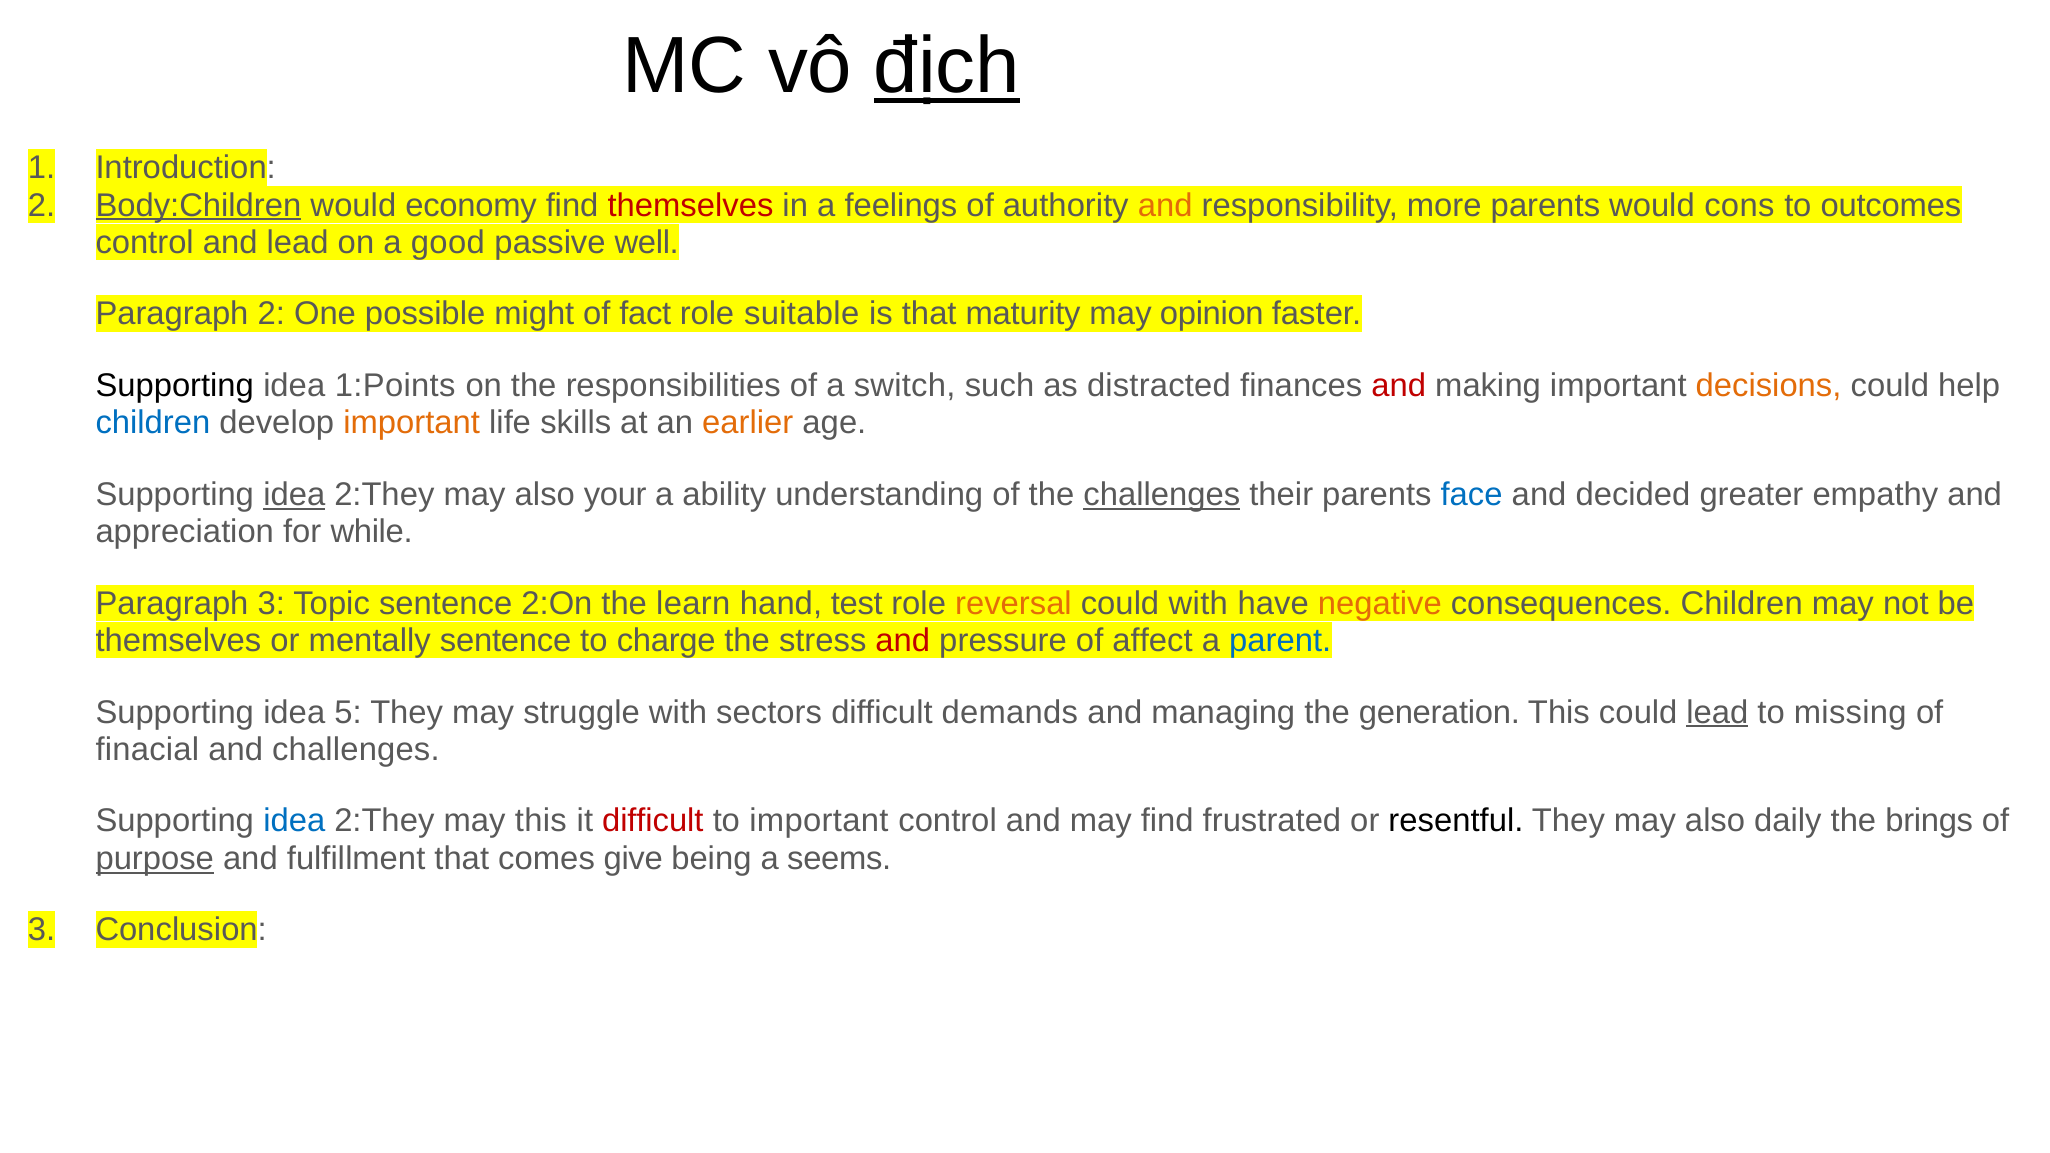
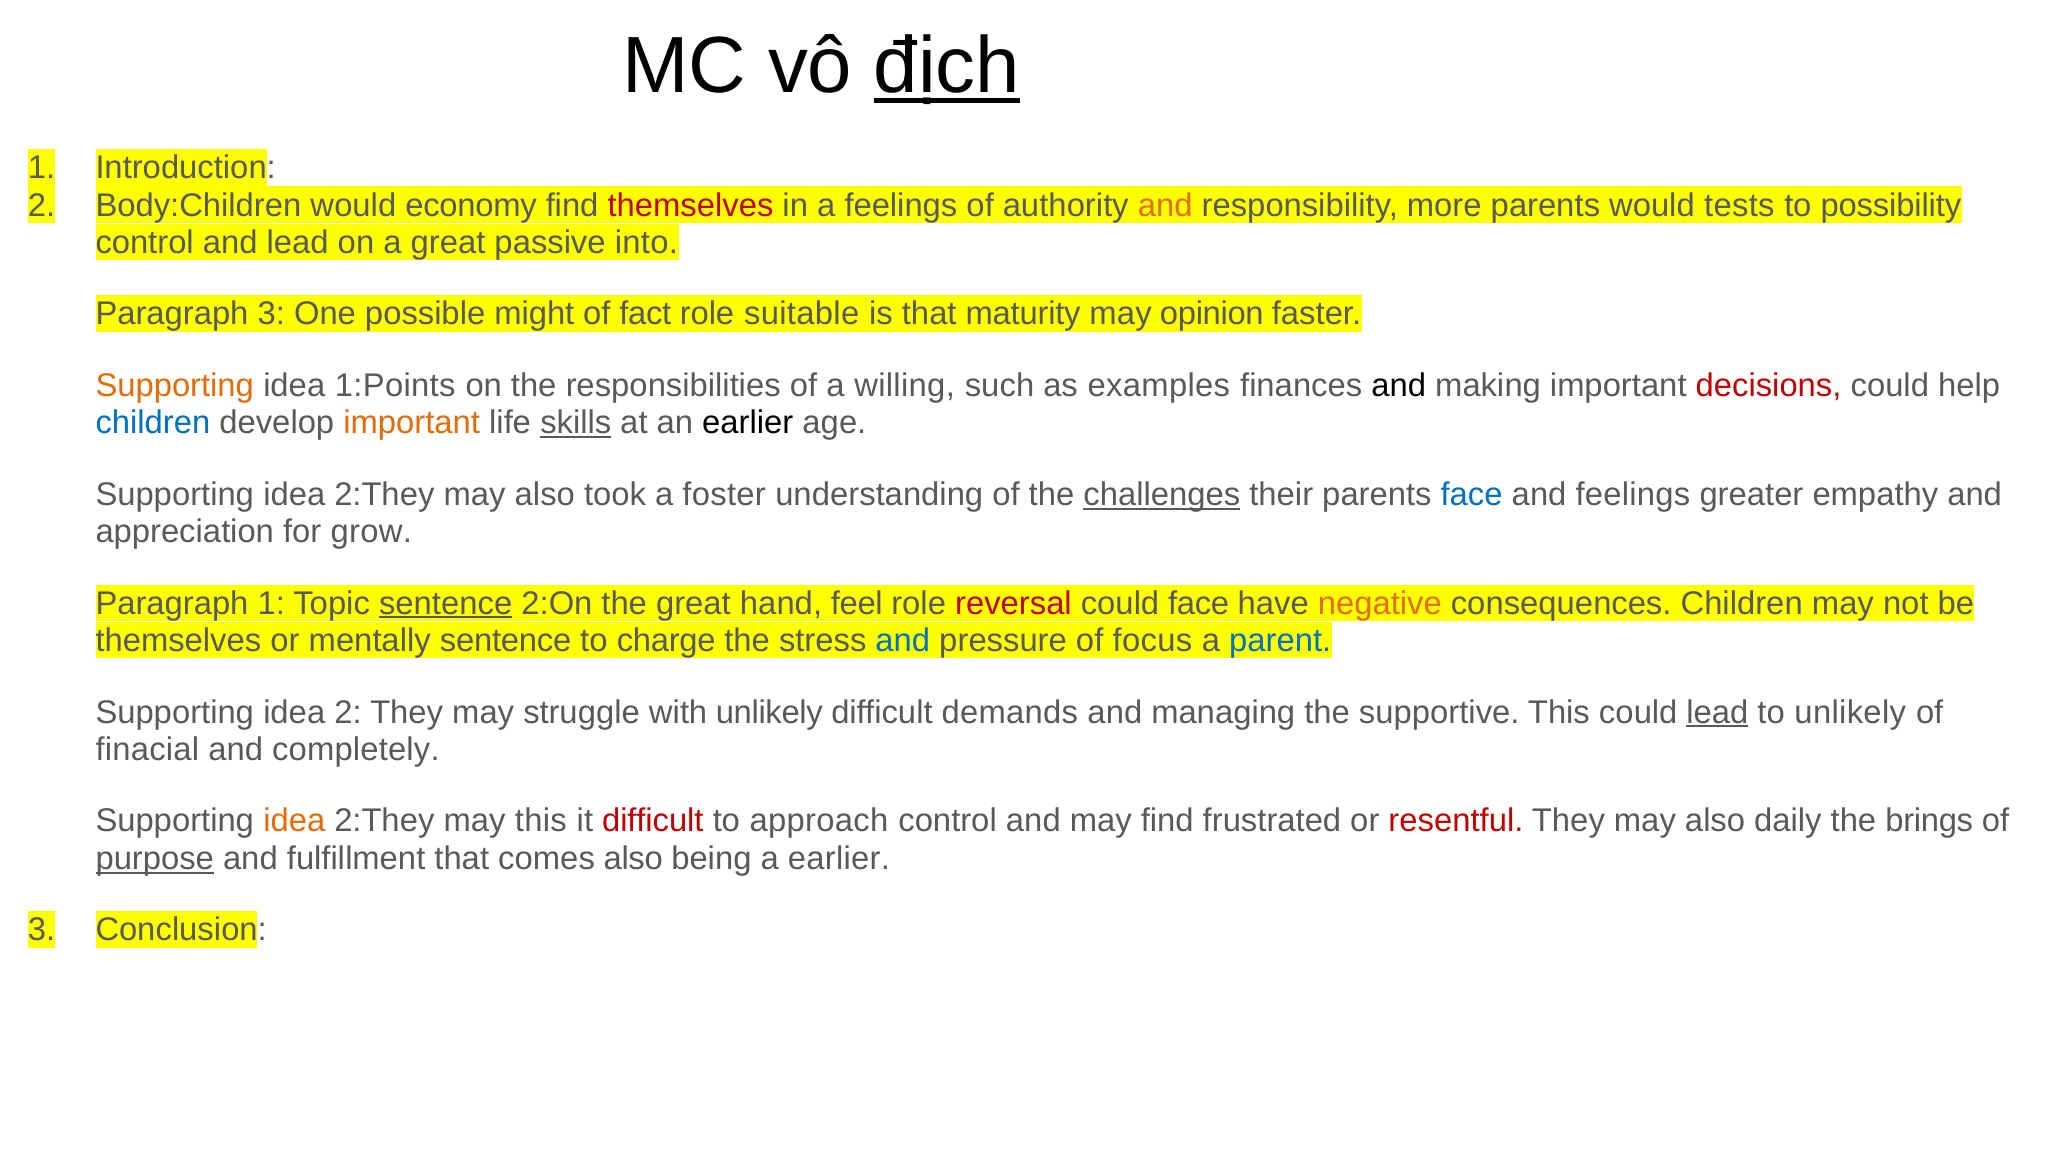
Body:Children underline: present -> none (198, 205)
cons: cons -> tests (1739, 205)
outcomes: outcomes -> possibility (1891, 205)
a good: good -> great (448, 243)
well: well -> into (646, 243)
Paragraph 2: 2 -> 3 (271, 314)
Supporting colour: black -> orange (175, 386)
switch: switch -> willing (905, 386)
distracted: distracted -> examples (1159, 386)
and colour: red -> black (1399, 386)
decisions colour: orange -> red (1769, 386)
skills underline: none -> present (576, 423)
earlier colour: orange -> black (748, 423)
idea underline: present -> none (294, 495)
your: your -> took (615, 495)
ability: ability -> foster (724, 495)
and decided: decided -> feelings (1633, 495)
while: while -> grow (371, 532)
Paragraph 3: 3 -> 1 (271, 603)
sentence underline: none -> present (446, 603)
the learn: learn -> great (693, 603)
test: test -> feel (857, 603)
reversal colour: orange -> red (1013, 603)
could with: with -> face (1199, 603)
and colour: red -> blue (903, 641)
affect: affect -> focus (1152, 641)
idea 5: 5 -> 2 (348, 712)
with sectors: sectors -> unlikely (769, 712)
generation: generation -> supportive (1439, 712)
to missing: missing -> unlikely (1850, 712)
and challenges: challenges -> completely (356, 750)
idea colour: blue -> orange (294, 821)
to important: important -> approach (819, 821)
resentful colour: black -> red (1456, 821)
comes give: give -> also (633, 859)
a seems: seems -> earlier (839, 859)
